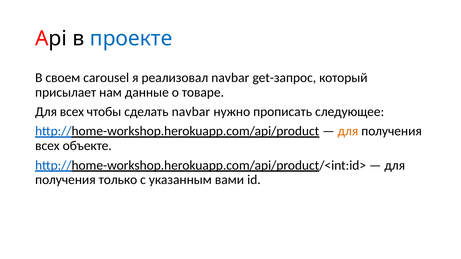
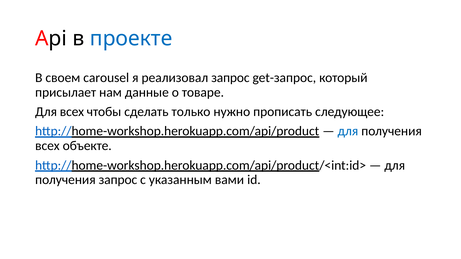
реализовал navbar: navbar -> запрос (230, 78)
сделать navbar: navbar -> только (191, 112)
для colour: orange -> blue (348, 131)
получения только: только -> запрос (118, 180)
